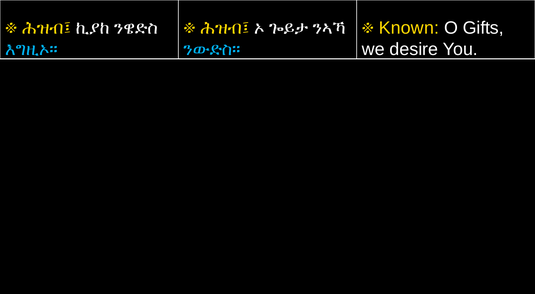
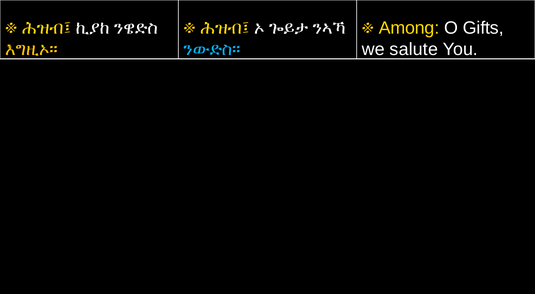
Known: Known -> Among (409, 28)
desire: desire -> salute (414, 49)
እግዚኦ። colour: light blue -> yellow (32, 49)
